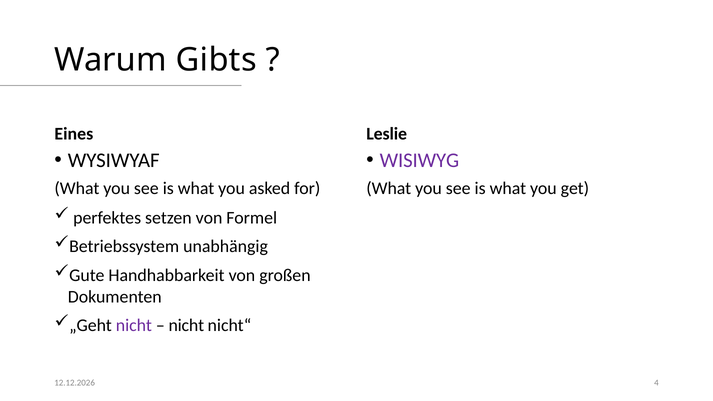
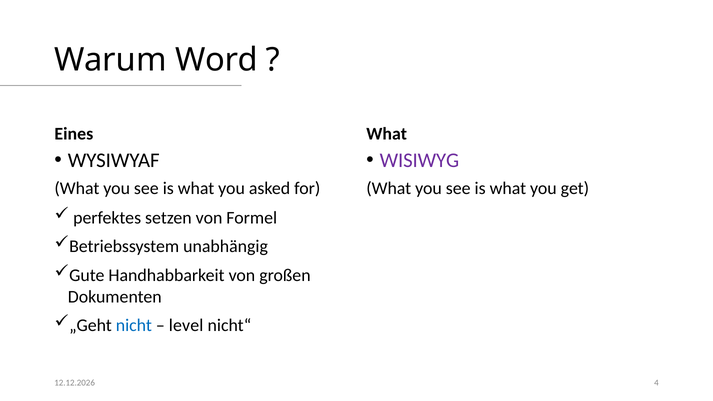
Gibts: Gibts -> Word (217, 60)
Leslie: Leslie -> What (387, 134)
nicht colour: purple -> blue (134, 326)
nicht: nicht -> level (186, 326)
